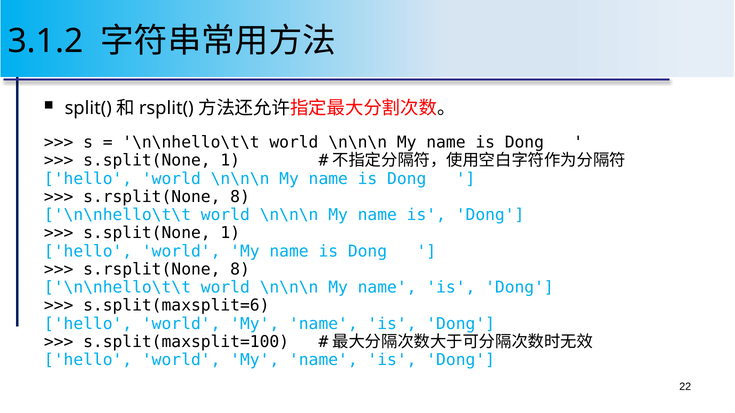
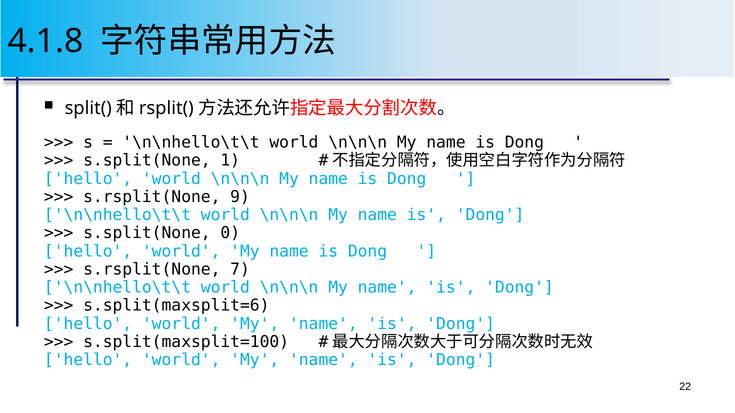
3.1.2: 3.1.2 -> 4.1.8 (46, 41)
8: 8 -> 9 (240, 197)
1: 1 -> 0 (230, 233)
8: 8 -> 7 (240, 270)
